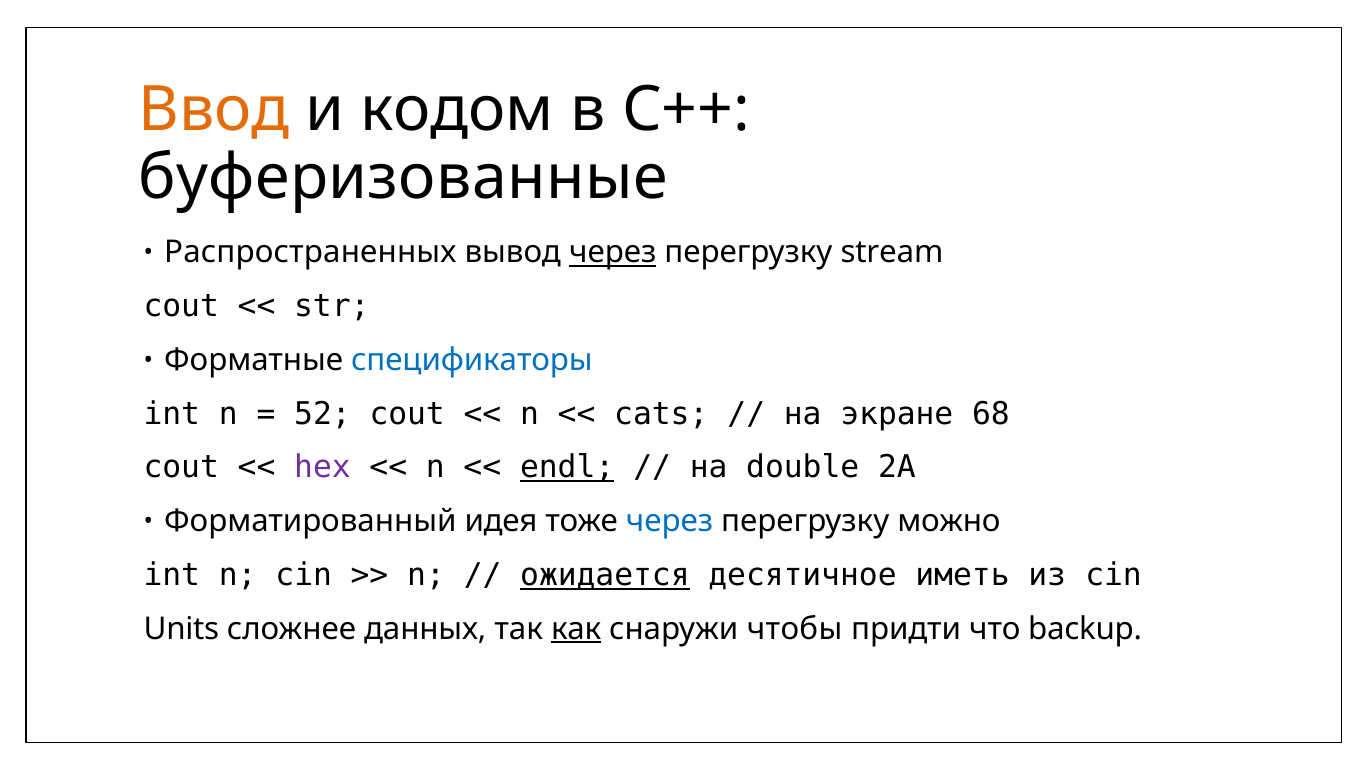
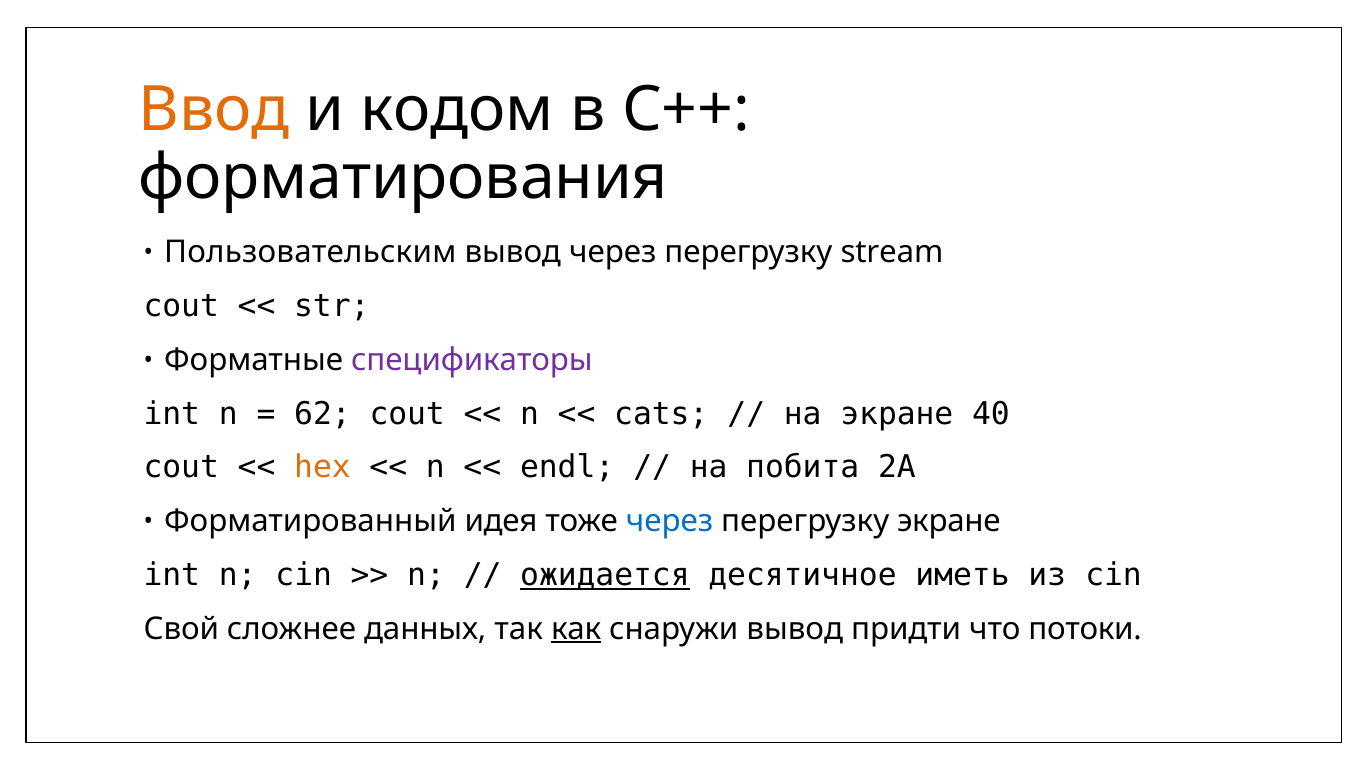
буферизованные: буферизованные -> форматирования (403, 178)
Распространенных: Распространенных -> Пользовательским (310, 253)
через underline: present -> none (613, 253)
спецификаторы colour: blue -> purple (472, 360)
52: 52 -> 62 (322, 414)
68: 68 -> 40 (991, 414)
hex colour: purple -> orange (322, 468)
endl underline: present -> none (567, 468)
double: double -> побита (803, 468)
перегрузку можно: можно -> экране (949, 522)
Units: Units -> Свой (181, 629)
снаружи чтобы: чтобы -> вывод (795, 629)
backup: backup -> потоки (1085, 629)
